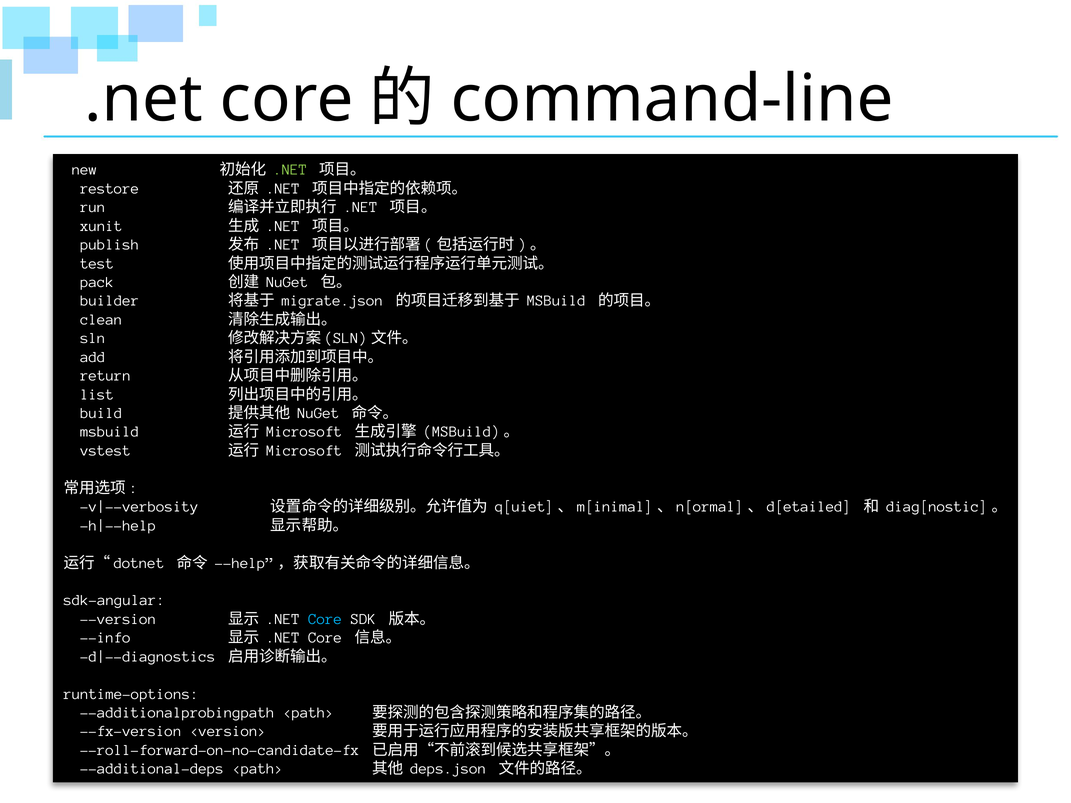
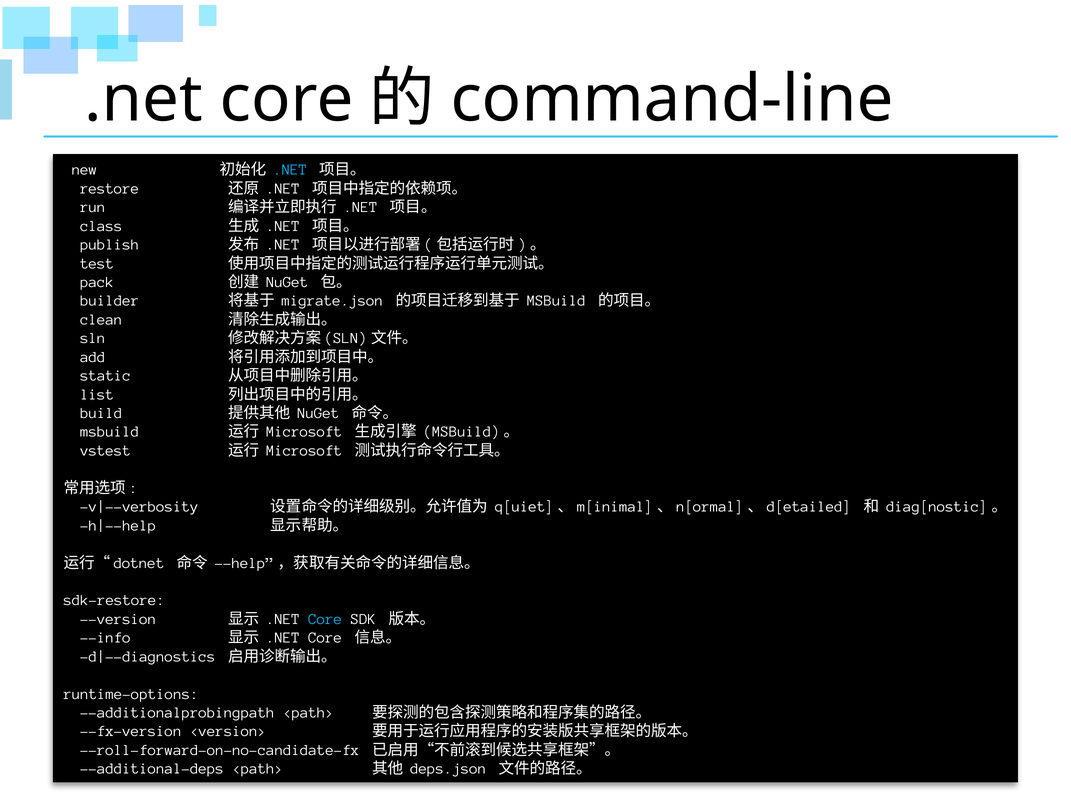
.NET colour: light green -> light blue (290, 170)
xunit: xunit -> class (102, 226)
return: return -> static (106, 376)
sdk-angular: sdk-angular -> sdk-restore (114, 600)
